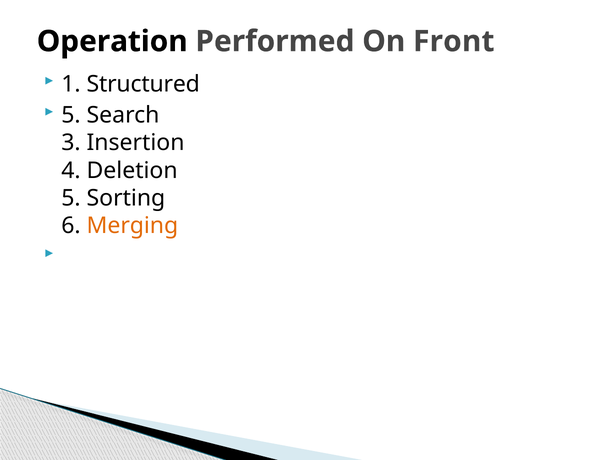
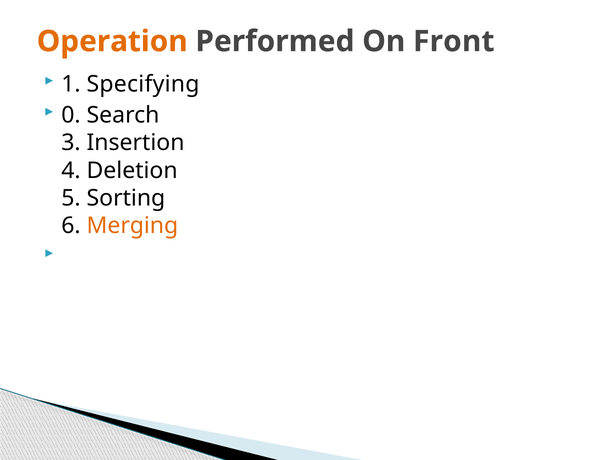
Operation colour: black -> orange (112, 41)
Structured: Structured -> Specifying (143, 84)
5: 5 -> 0 (71, 115)
